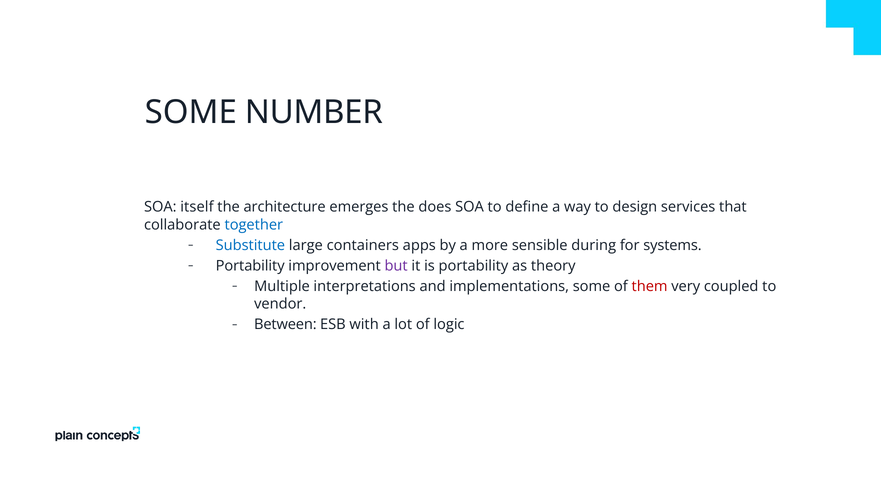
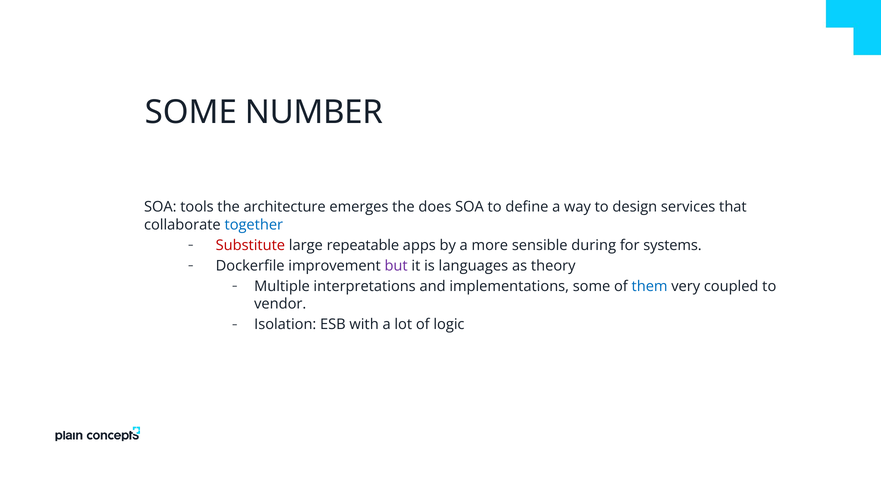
itself: itself -> tools (197, 207)
Substitute colour: blue -> red (250, 245)
containers: containers -> repeatable (363, 245)
Portability: Portability -> Dockerfile (250, 266)
is portability: portability -> languages (473, 266)
them colour: red -> blue (650, 286)
Between: Between -> Isolation (285, 324)
